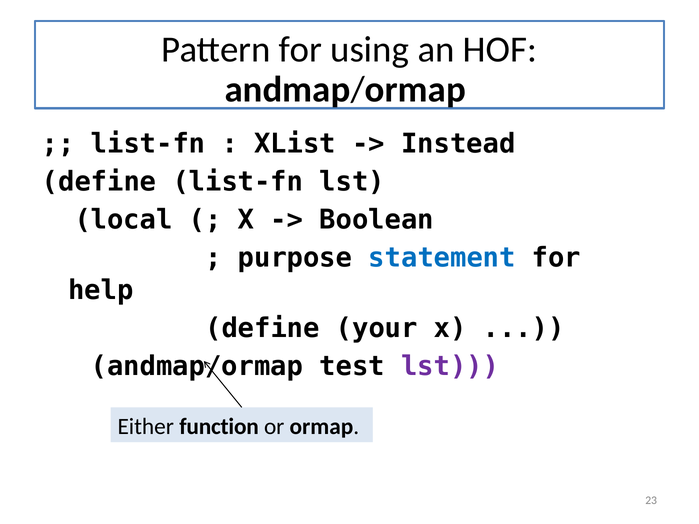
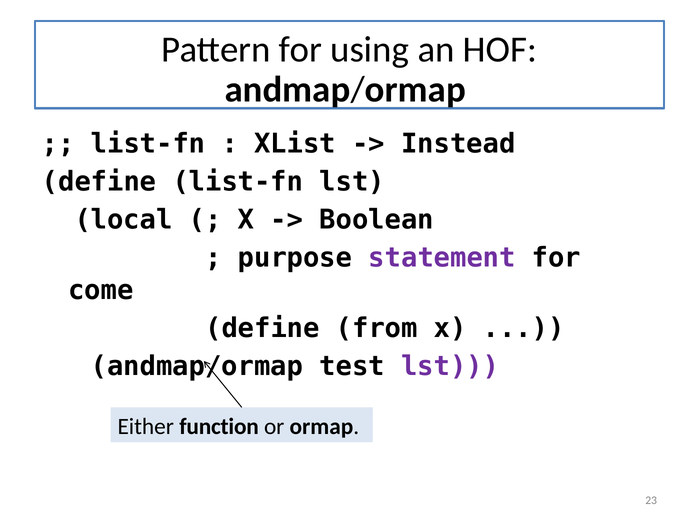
statement colour: blue -> purple (442, 258)
help: help -> come (101, 291)
your: your -> from (377, 329)
